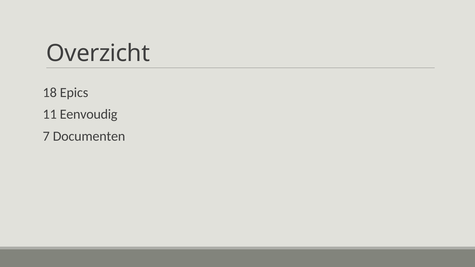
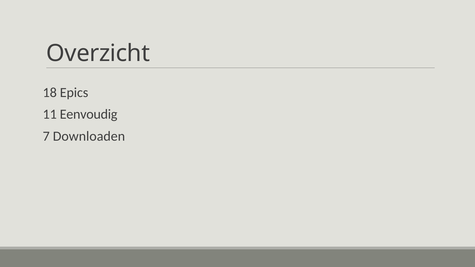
Documenten: Documenten -> Downloaden (89, 136)
